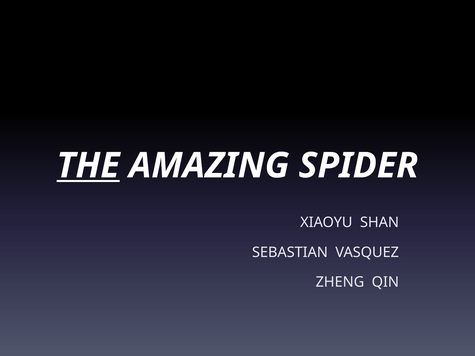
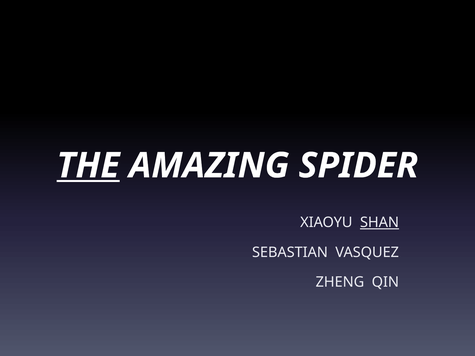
SHAN underline: none -> present (380, 223)
